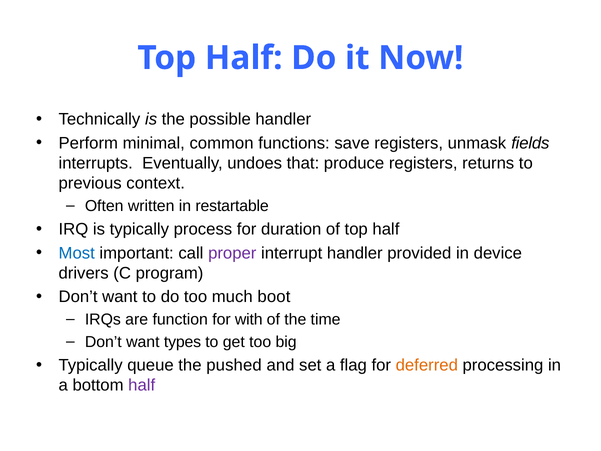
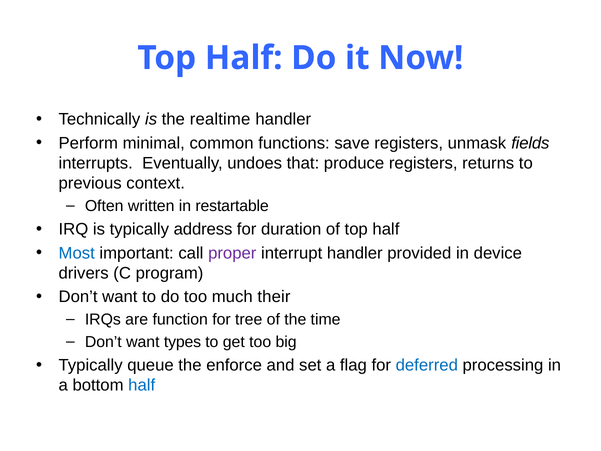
possible: possible -> realtime (220, 119)
process: process -> address (203, 229)
boot: boot -> their (274, 297)
with: with -> tree (249, 319)
pushed: pushed -> enforce (234, 365)
deferred colour: orange -> blue (427, 365)
half colour: purple -> blue (142, 385)
